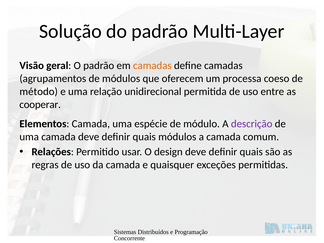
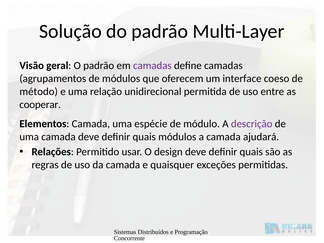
camadas colour: orange -> purple (152, 66)
processa: processa -> interface (242, 79)
comum: comum -> ajudará (261, 137)
